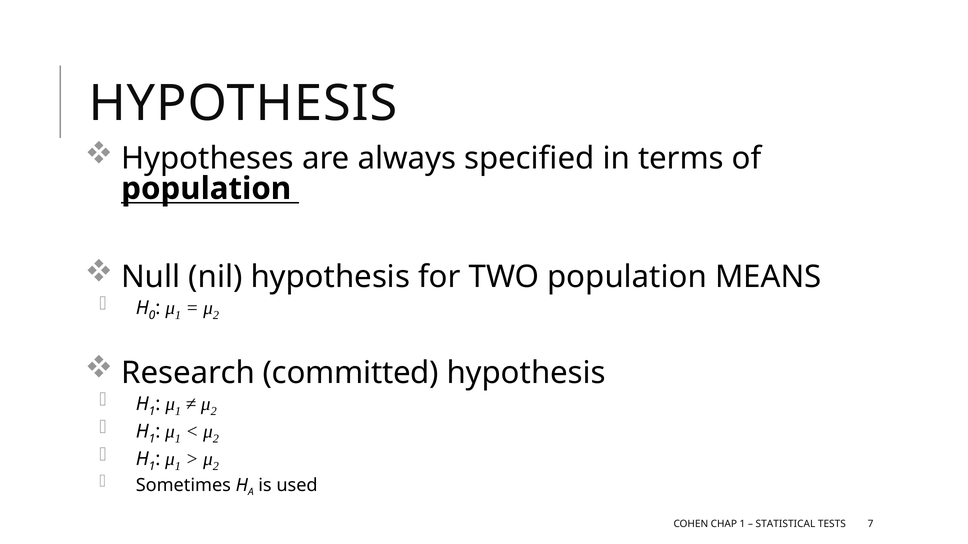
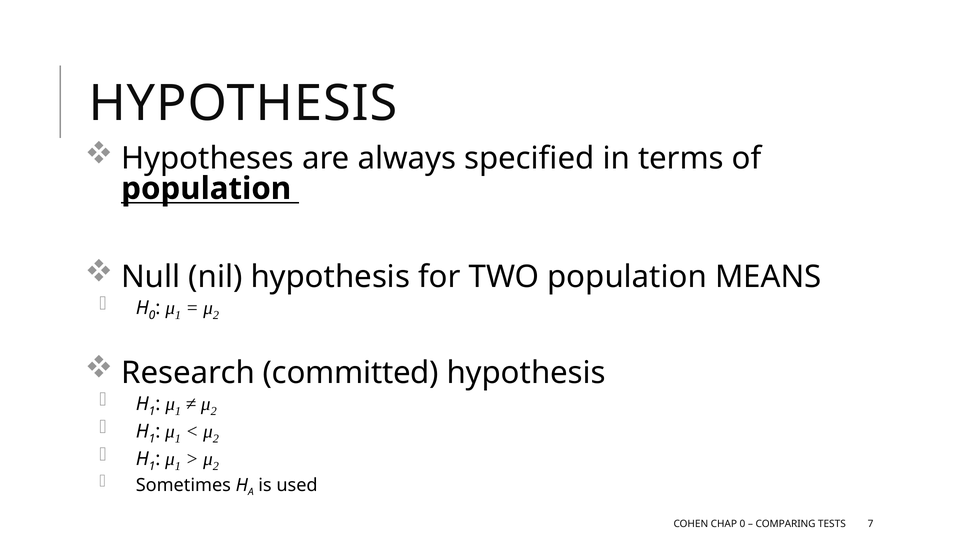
CHAP 1: 1 -> 0 (742, 525)
STATISTICAL: STATISTICAL -> COMPARING (786, 525)
